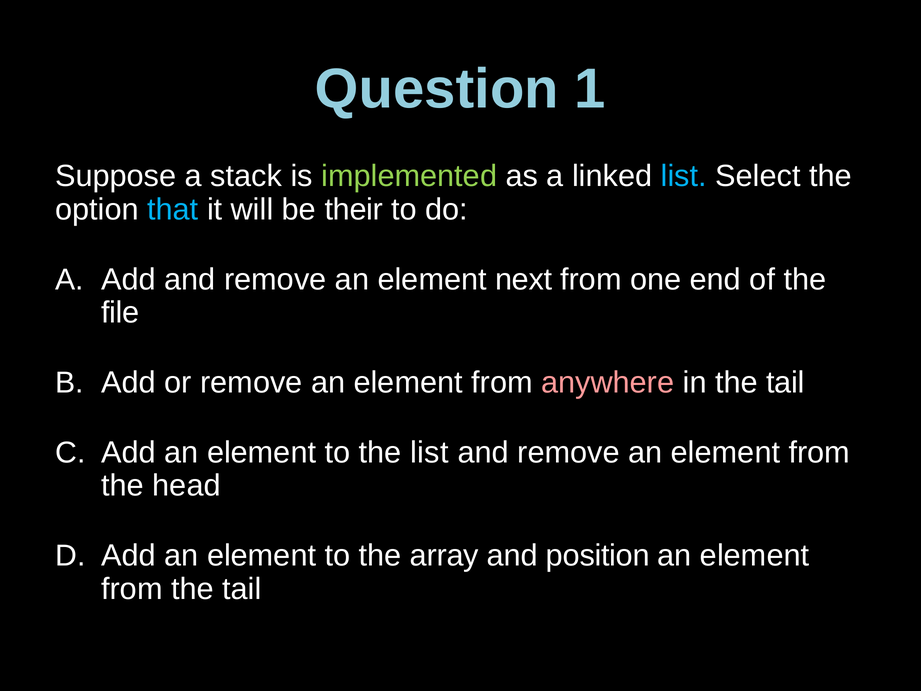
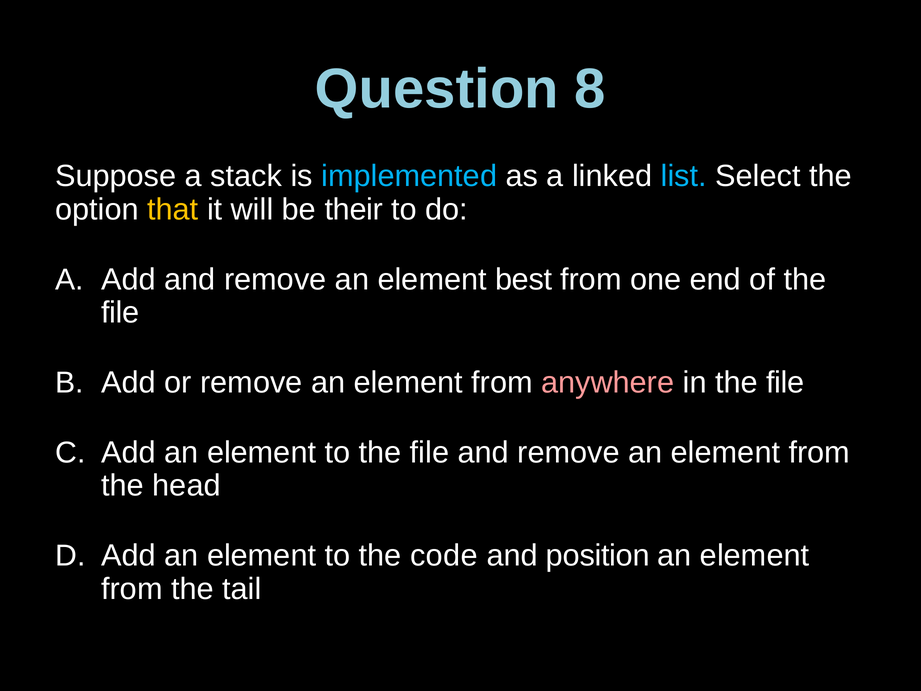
1: 1 -> 8 (590, 89)
implemented colour: light green -> light blue (409, 176)
that colour: light blue -> yellow (173, 209)
next: next -> best (524, 279)
in the tail: tail -> file (785, 383)
to the list: list -> file (430, 453)
array: array -> code (444, 556)
